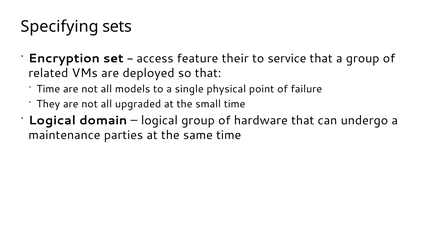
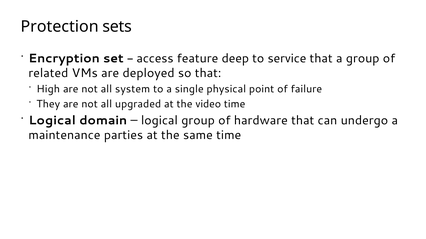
Specifying: Specifying -> Protection (60, 27)
their: their -> deep (235, 58)
Time: Time -> High (48, 89)
models: models -> system (133, 89)
small: small -> video (208, 104)
